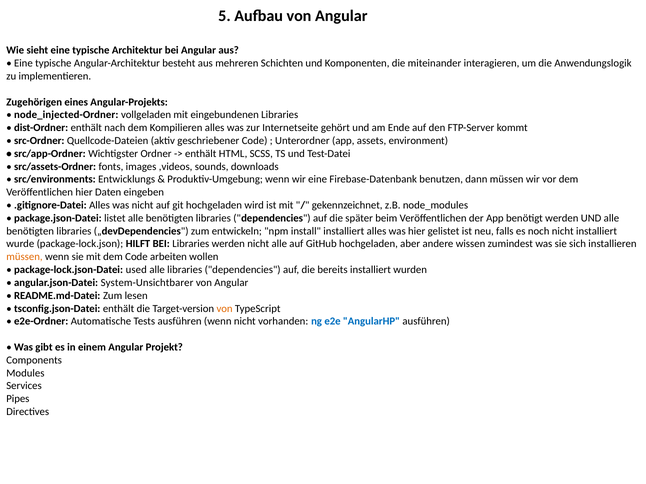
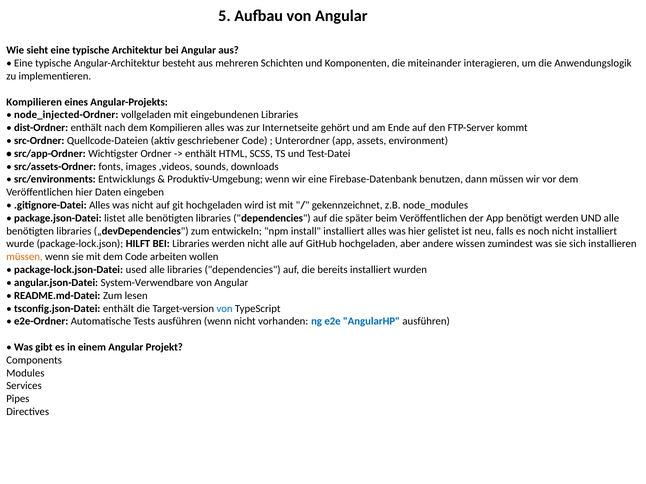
Zugehörigen: Zugehörigen -> Kompilieren (34, 102)
System-Unsichtbarer: System-Unsichtbarer -> System-Verwendbare (147, 283)
von colour: orange -> blue (225, 309)
